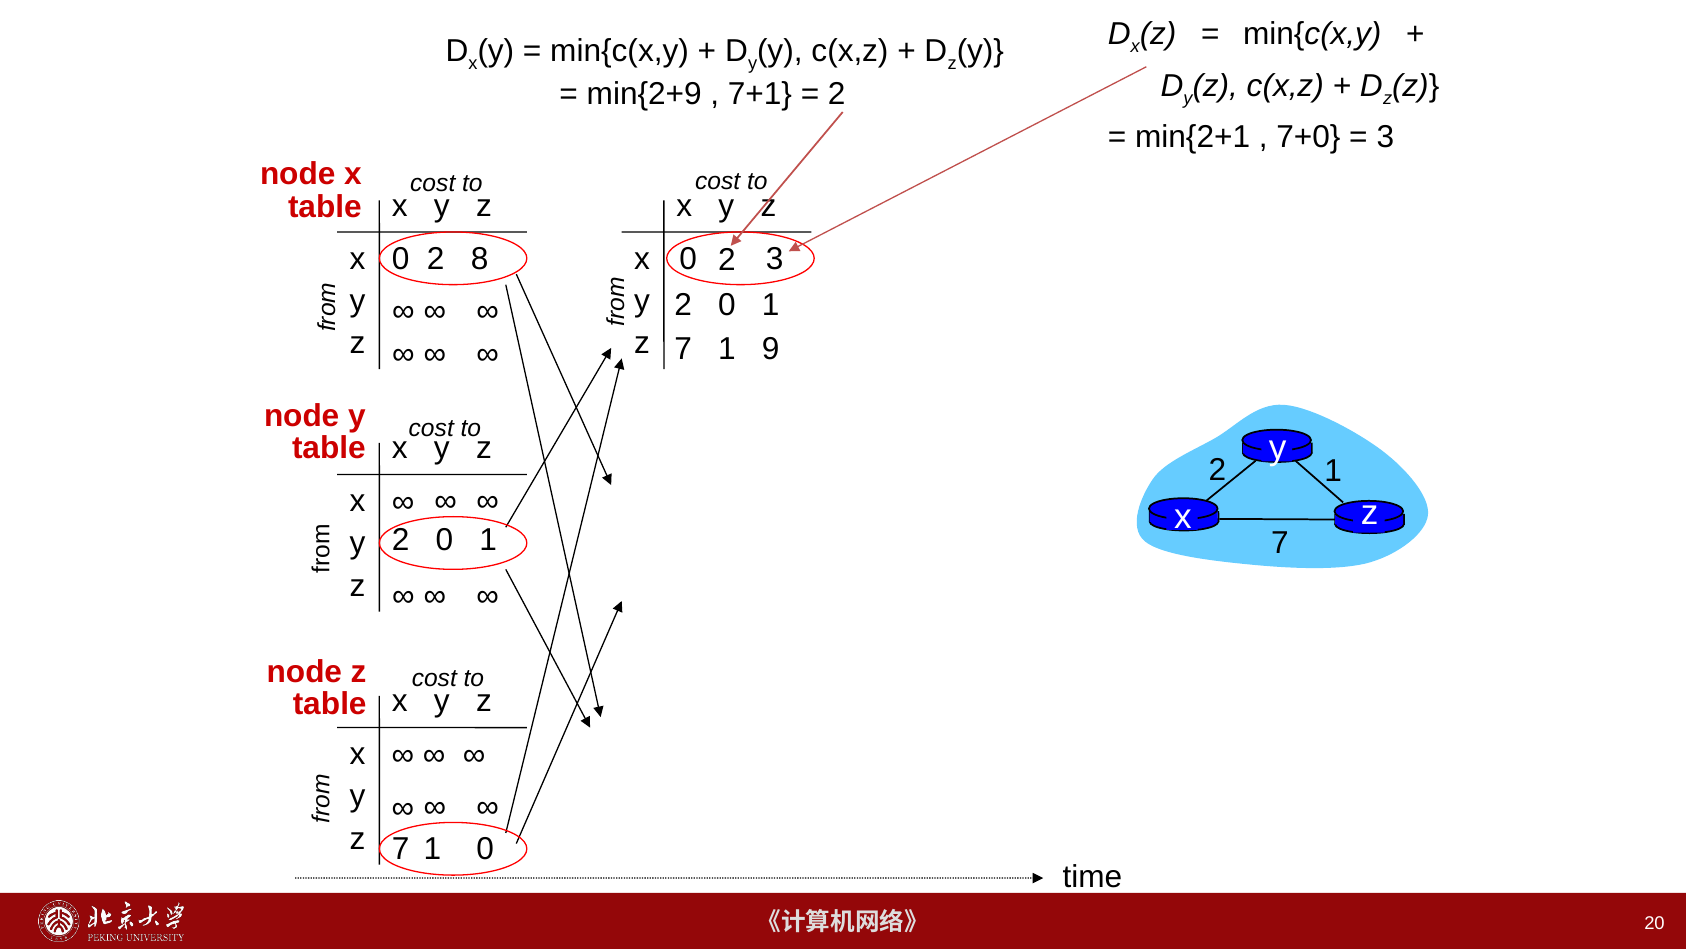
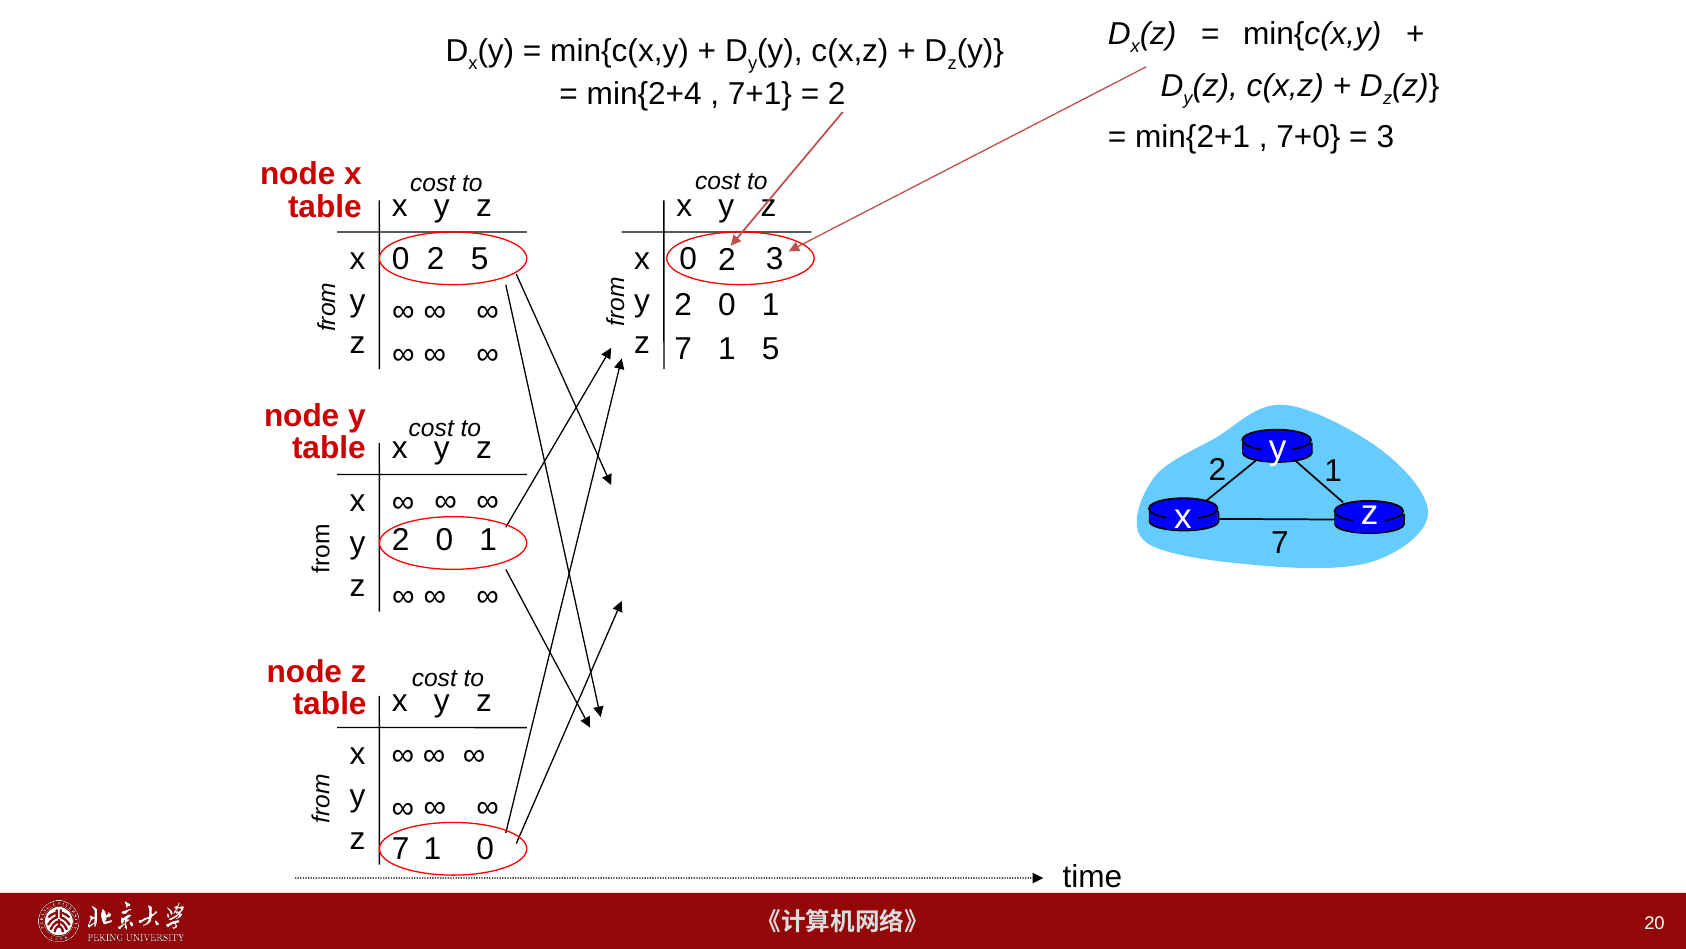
min{2+9: min{2+9 -> min{2+4 (644, 94)
2 8: 8 -> 5 (480, 258)
1 9: 9 -> 5 (771, 349)
